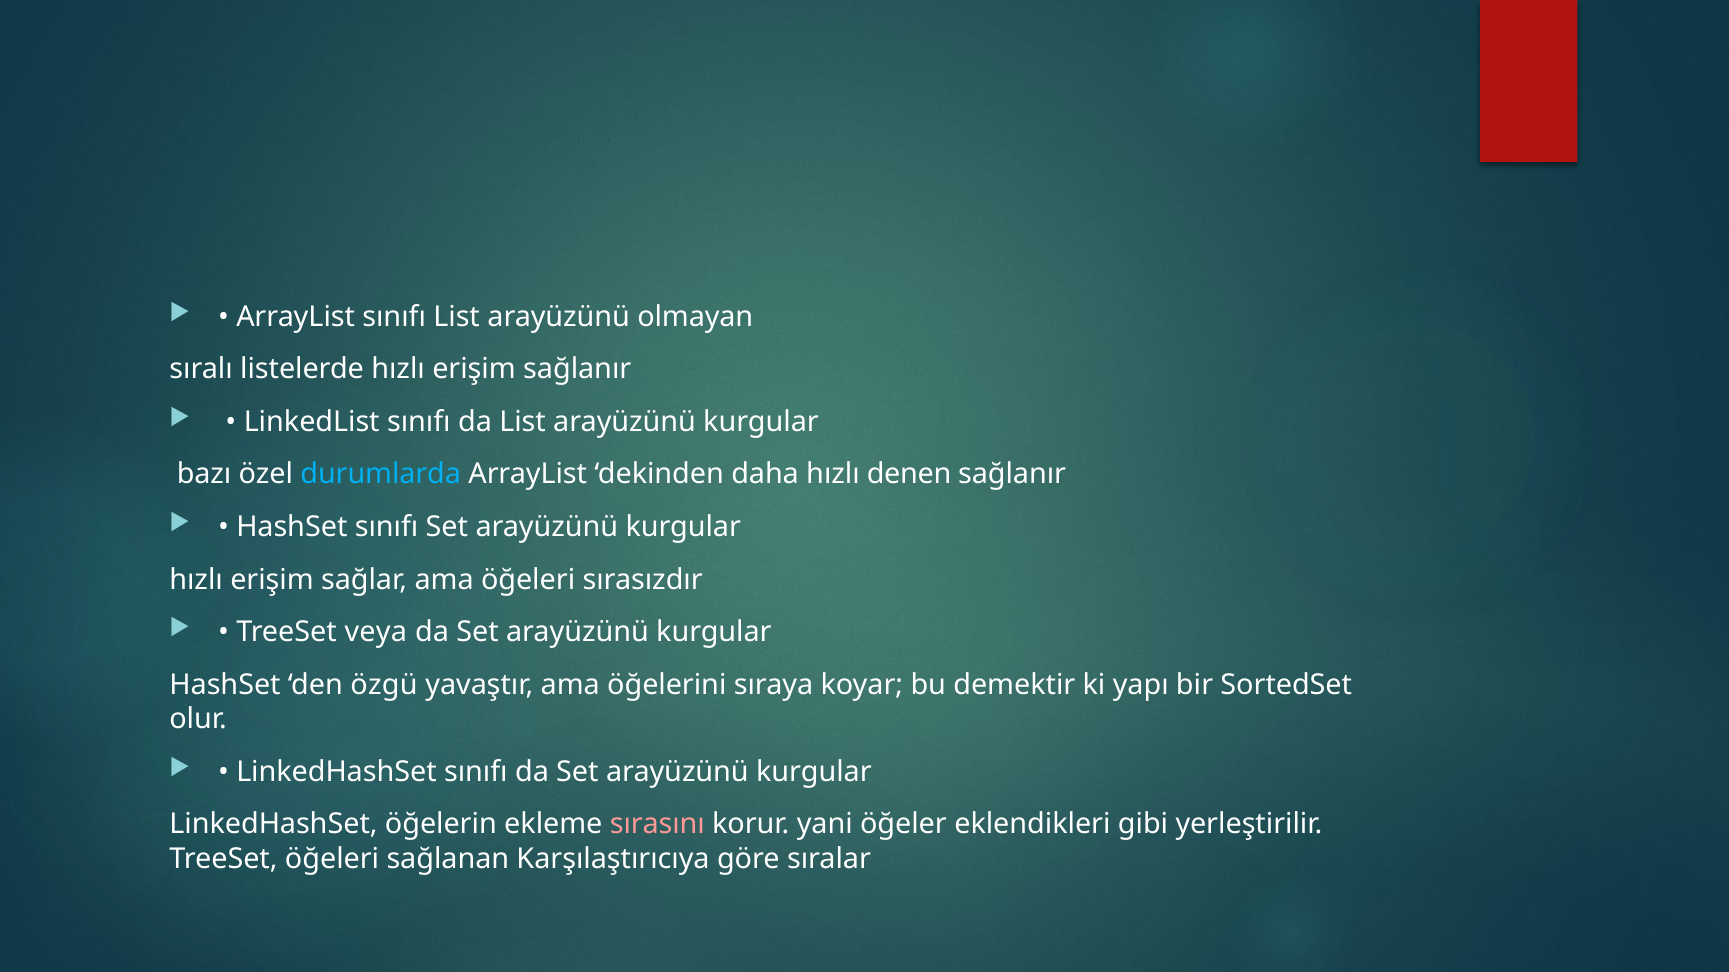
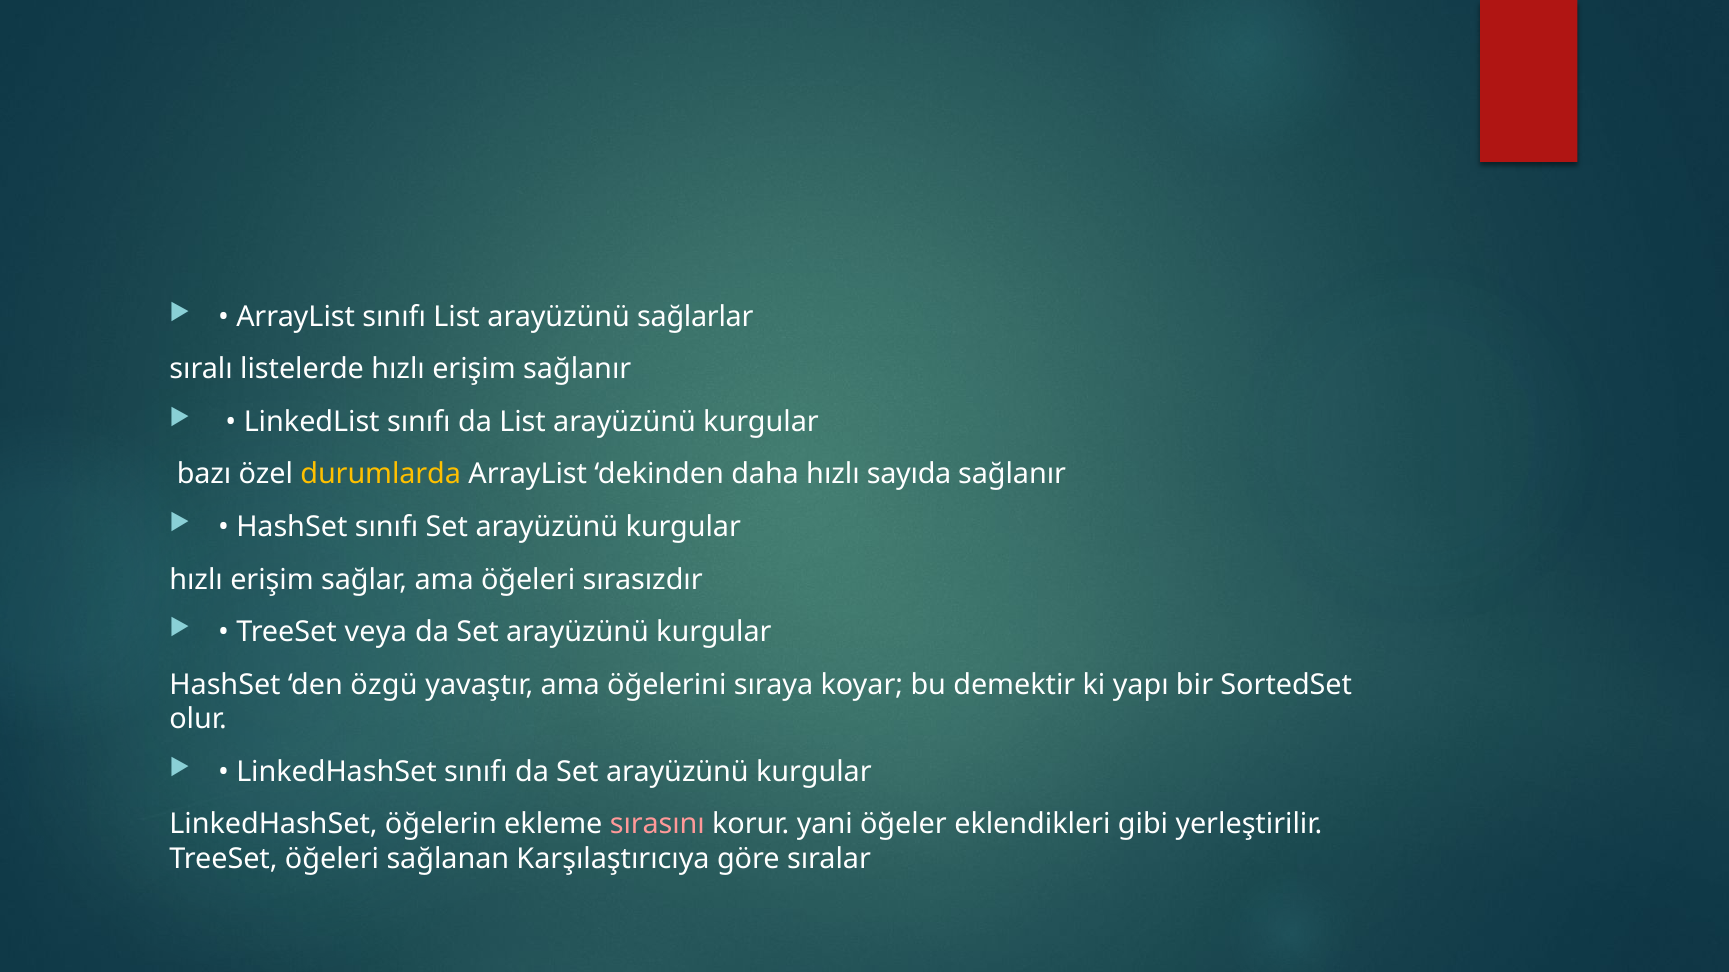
olmayan: olmayan -> sağlarlar (695, 317)
durumlarda colour: light blue -> yellow (381, 475)
denen: denen -> sayıda (909, 475)
